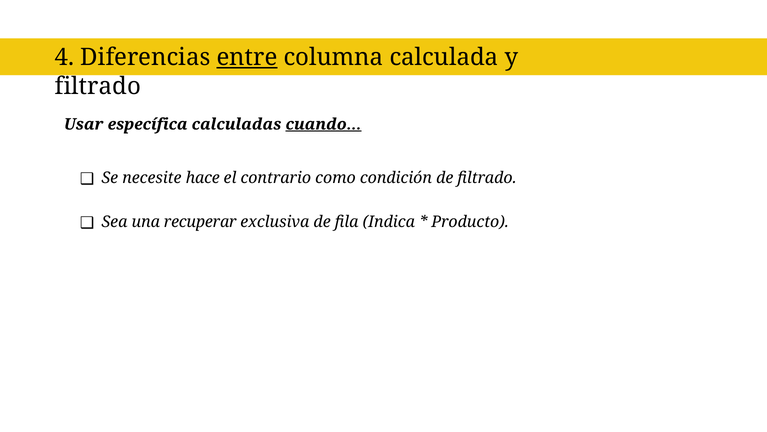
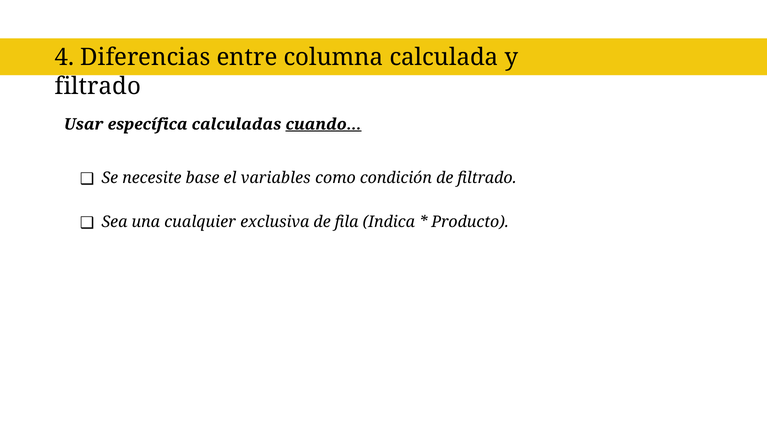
entre underline: present -> none (247, 57)
hace: hace -> base (203, 178)
contrario: contrario -> variables (276, 178)
recuperar: recuperar -> cualquier (200, 222)
